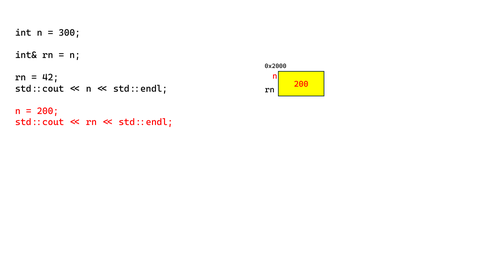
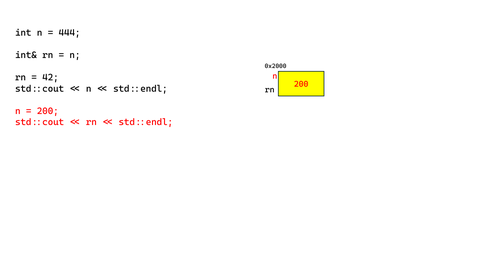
300: 300 -> 444 (70, 33)
